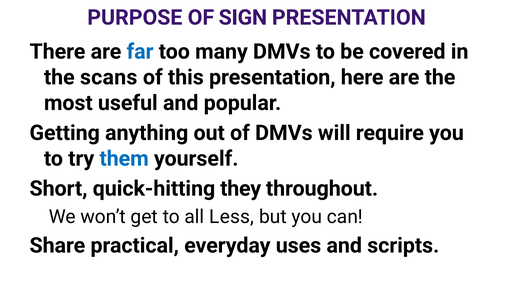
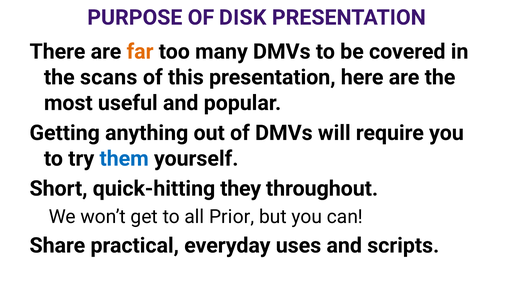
SIGN: SIGN -> DISK (243, 18)
far colour: blue -> orange (140, 52)
Less: Less -> Prior (232, 216)
